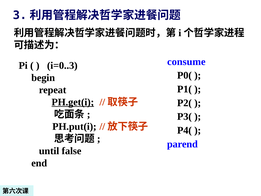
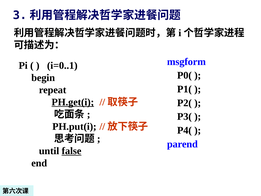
consume: consume -> msgform (186, 62)
i=0..3: i=0..3 -> i=0..1 (62, 65)
false underline: none -> present (72, 151)
